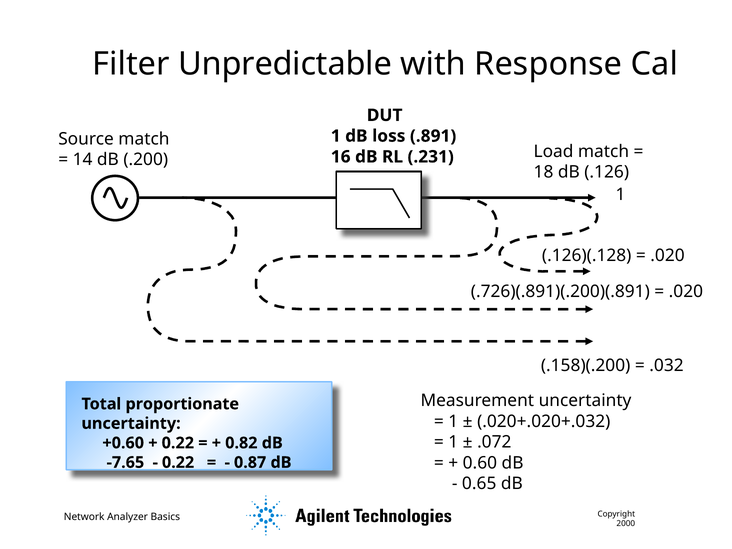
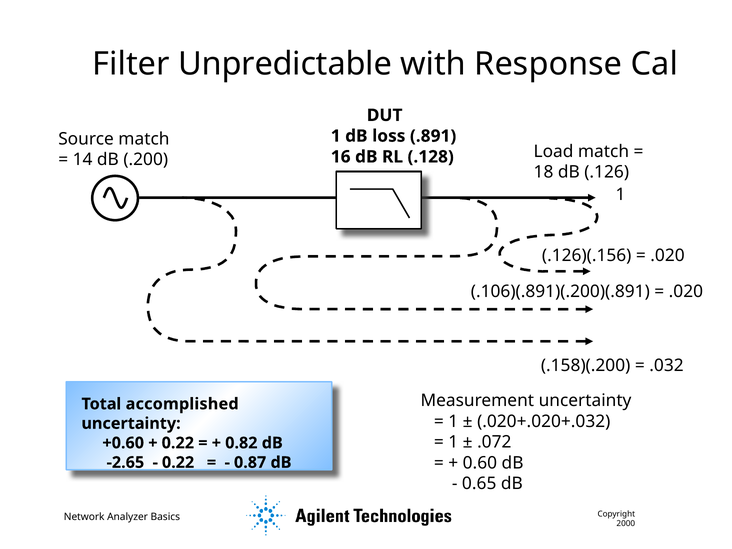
.231: .231 -> .128 (431, 157)
.126)(.128: .126)(.128 -> .126)(.156 (587, 256)
.726)(.891)(.200)(.891: .726)(.891)(.200)(.891 -> .106)(.891)(.200)(.891 (560, 292)
proportionate: proportionate -> accomplished (182, 404)
-7.65: -7.65 -> -2.65 (125, 462)
